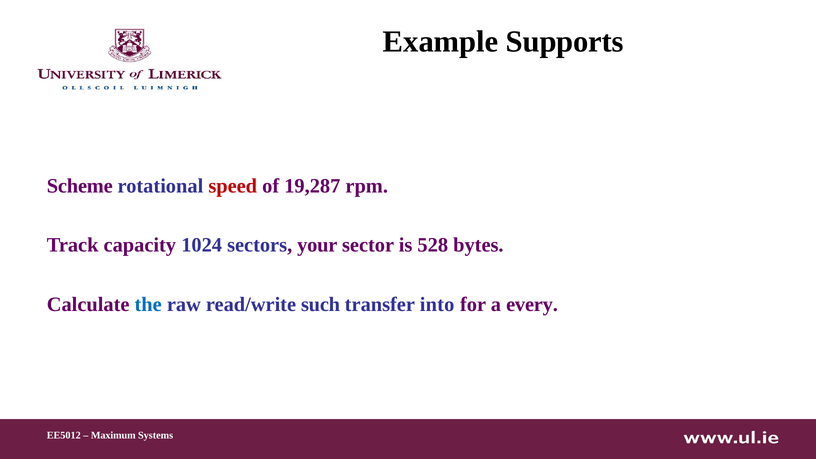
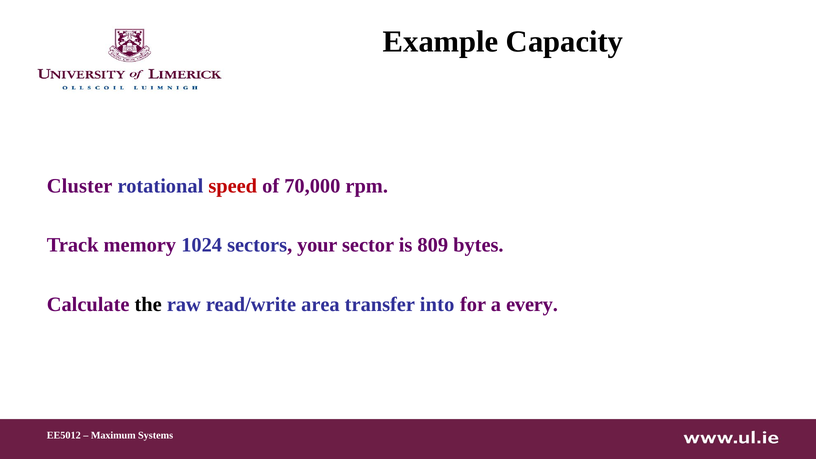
Supports: Supports -> Capacity (565, 41)
Scheme: Scheme -> Cluster (80, 186)
19,287: 19,287 -> 70,000 (312, 186)
capacity: capacity -> memory (140, 245)
528: 528 -> 809 (433, 245)
the colour: blue -> black (148, 304)
such: such -> area (320, 304)
